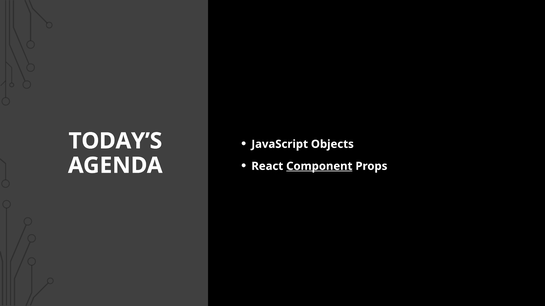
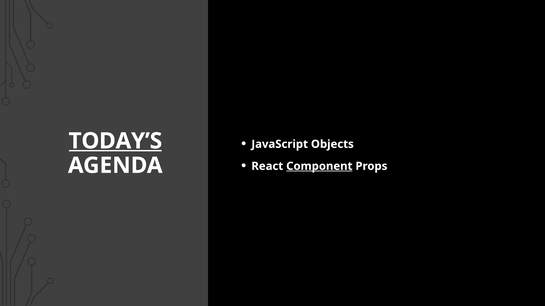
TODAY’S underline: none -> present (115, 141)
